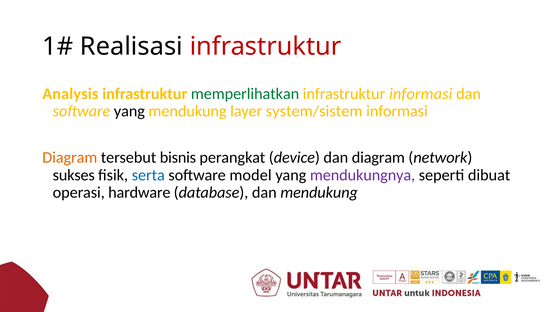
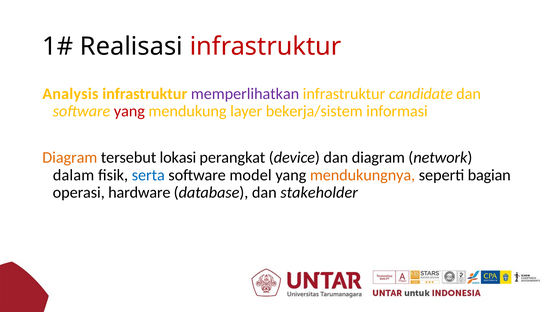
memperlihatkan colour: green -> purple (245, 94)
infrastruktur informasi: informasi -> candidate (421, 94)
yang colour: black -> red (129, 111)
system/sistem: system/sistem -> bekerja/sistem (314, 111)
bisnis: bisnis -> lokasi (178, 158)
sukses: sukses -> dalam (74, 175)
mendukungnya colour: purple -> orange (363, 175)
dibuat: dibuat -> bagian (489, 175)
dan mendukung: mendukung -> stakeholder (319, 193)
